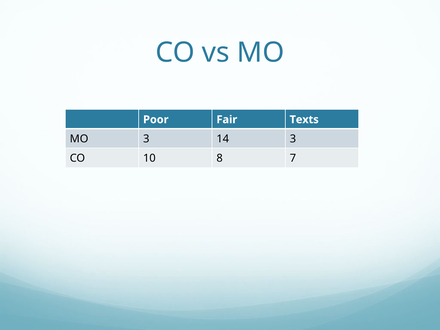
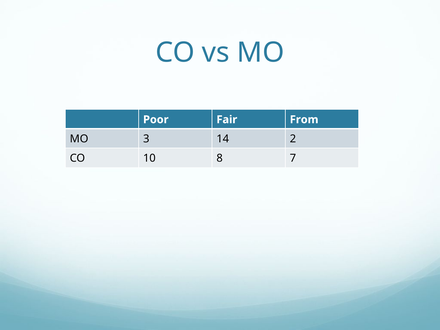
Texts: Texts -> From (304, 120)
14 3: 3 -> 2 (293, 139)
